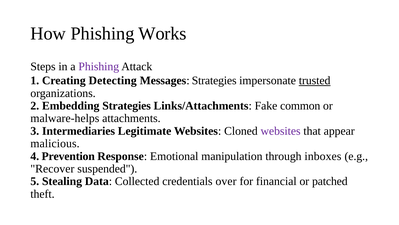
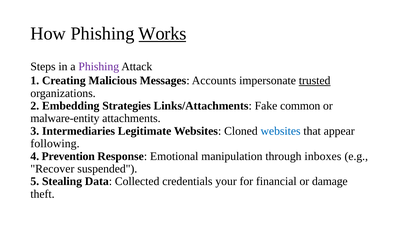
Works underline: none -> present (162, 34)
Detecting: Detecting -> Malicious (113, 80)
Messages Strategies: Strategies -> Accounts (214, 80)
malware-helps: malware-helps -> malware-entity (65, 118)
websites colour: purple -> blue (281, 131)
malicious: malicious -> following (55, 143)
over: over -> your (226, 181)
patched: patched -> damage (330, 181)
